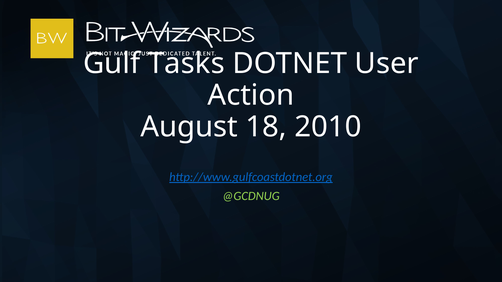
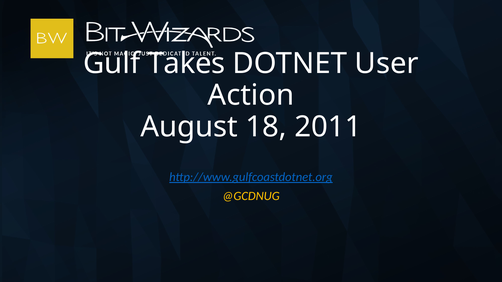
Tasks: Tasks -> Takes (186, 64)
2010: 2010 -> 2011 (328, 127)
@GCDNUG colour: light green -> yellow (251, 196)
